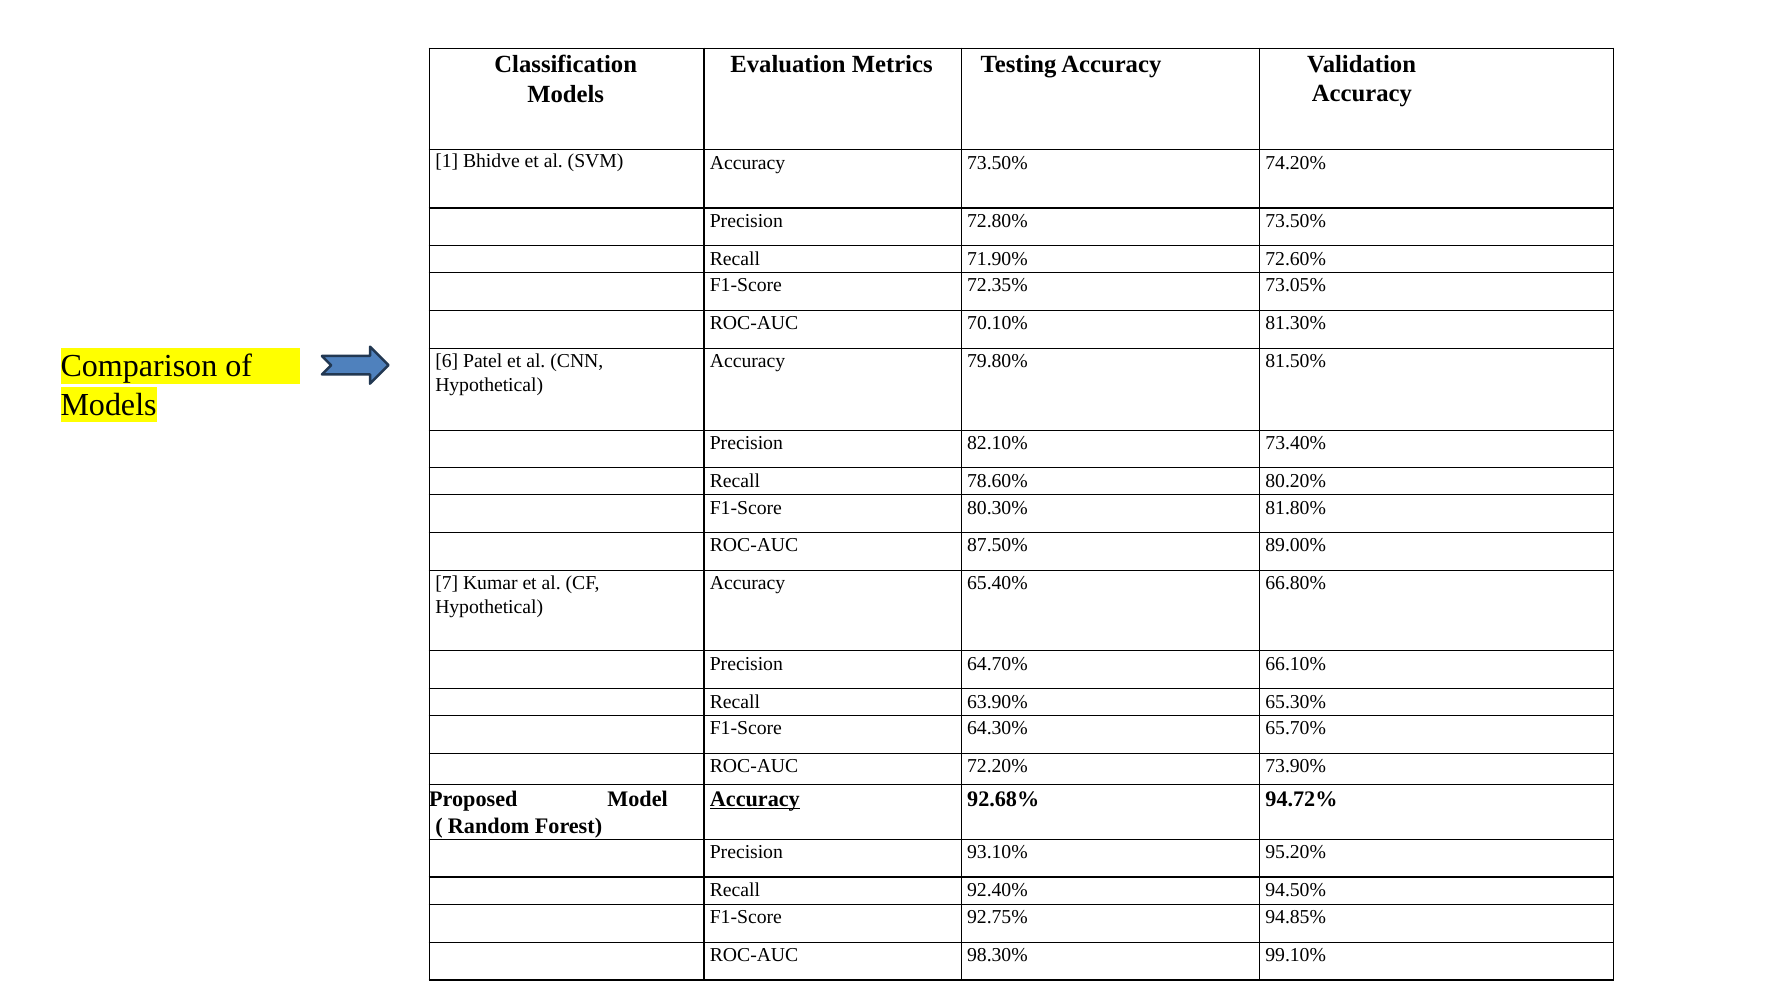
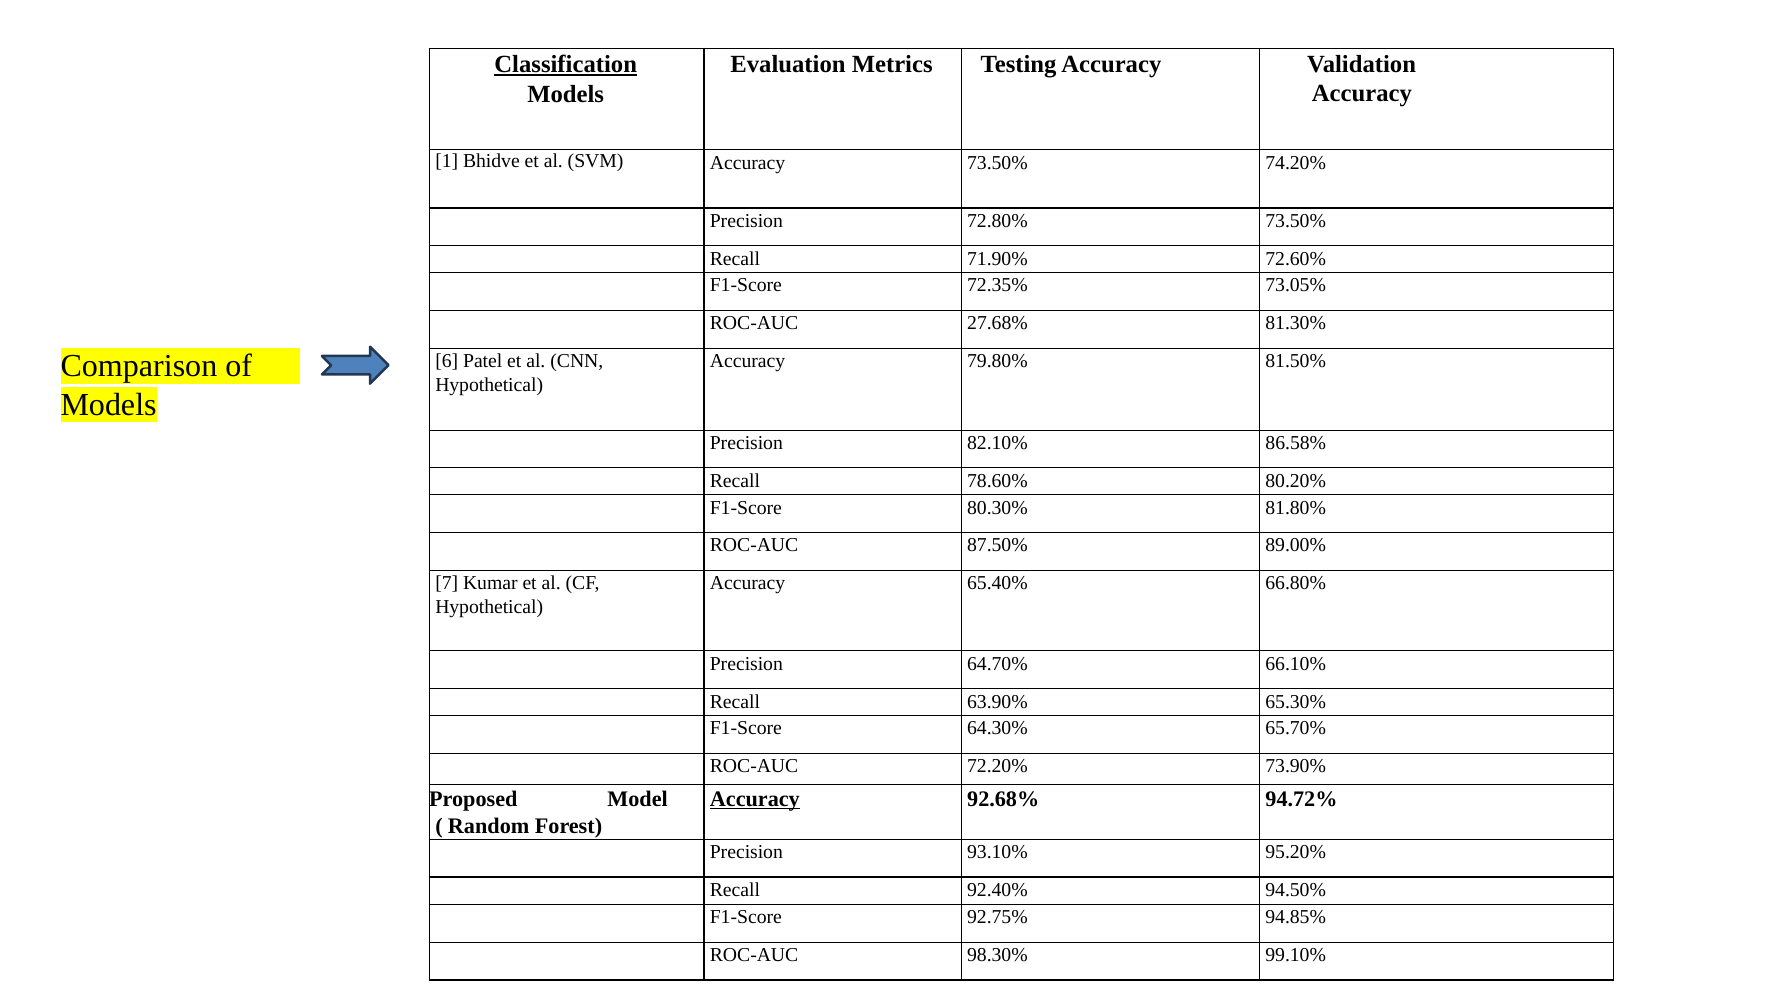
Classification underline: none -> present (566, 64)
70.10%: 70.10% -> 27.68% (997, 323)
73.40%: 73.40% -> 86.58% (1296, 443)
